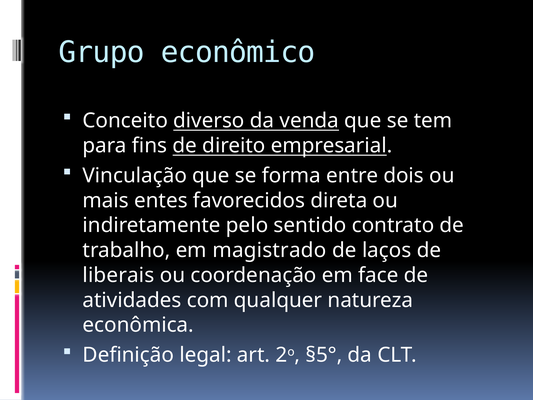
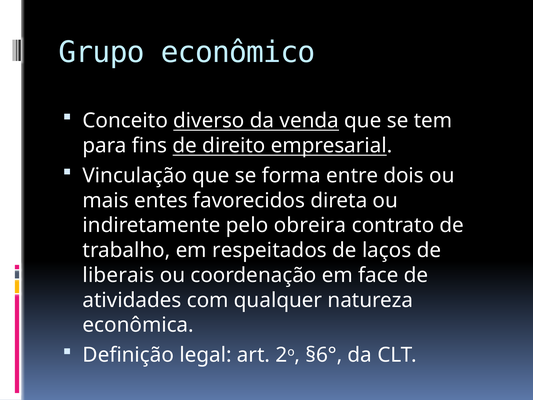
sentido: sentido -> obreira (310, 225)
magistrado: magistrado -> respeitados (269, 250)
§5°: §5° -> §6° (324, 355)
